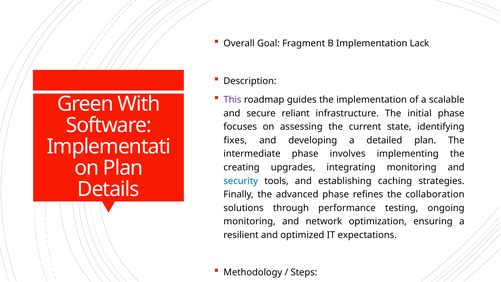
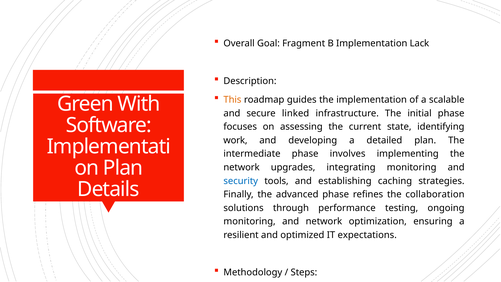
This colour: purple -> orange (232, 100)
reliant: reliant -> linked (296, 113)
fixes: fixes -> work (235, 140)
creating: creating -> network (242, 167)
